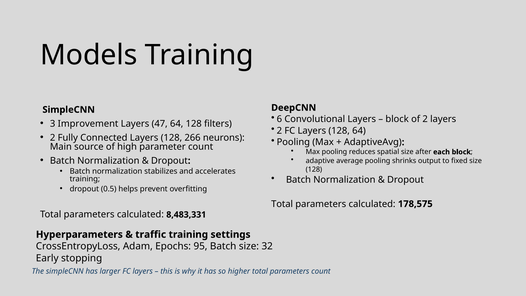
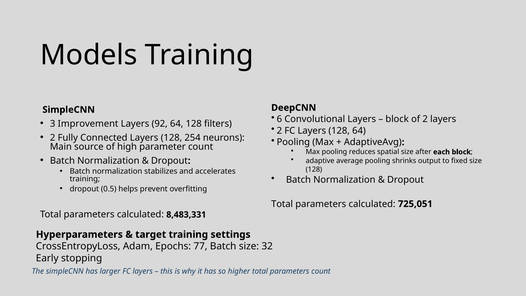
47: 47 -> 92 (160, 124)
266: 266 -> 254 (193, 138)
178,575: 178,575 -> 725,051 (415, 204)
traffic: traffic -> target (151, 234)
95: 95 -> 77 (200, 246)
